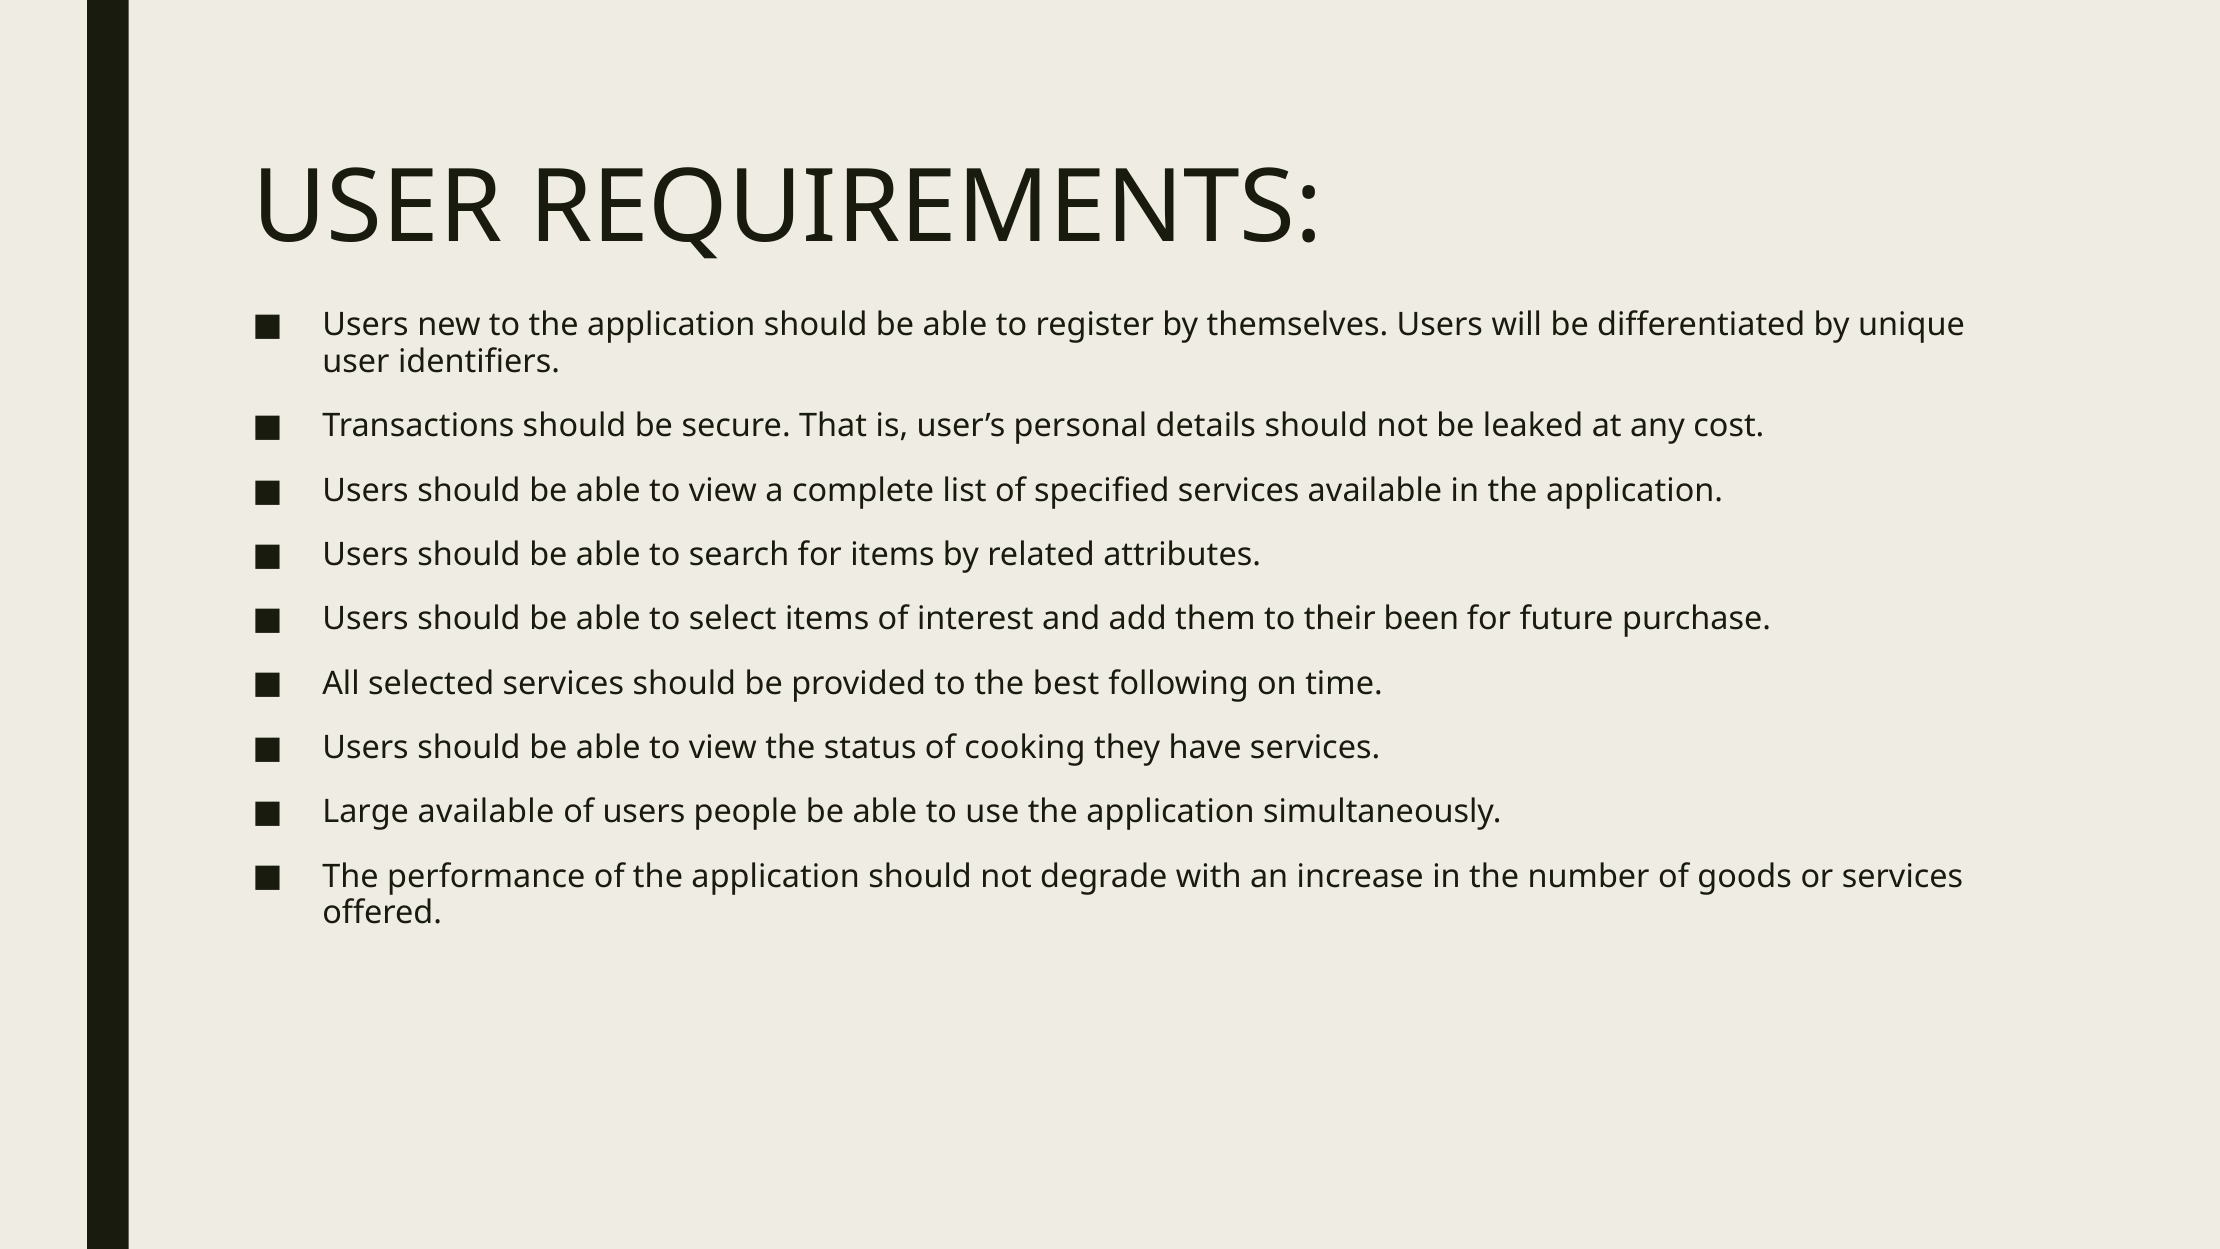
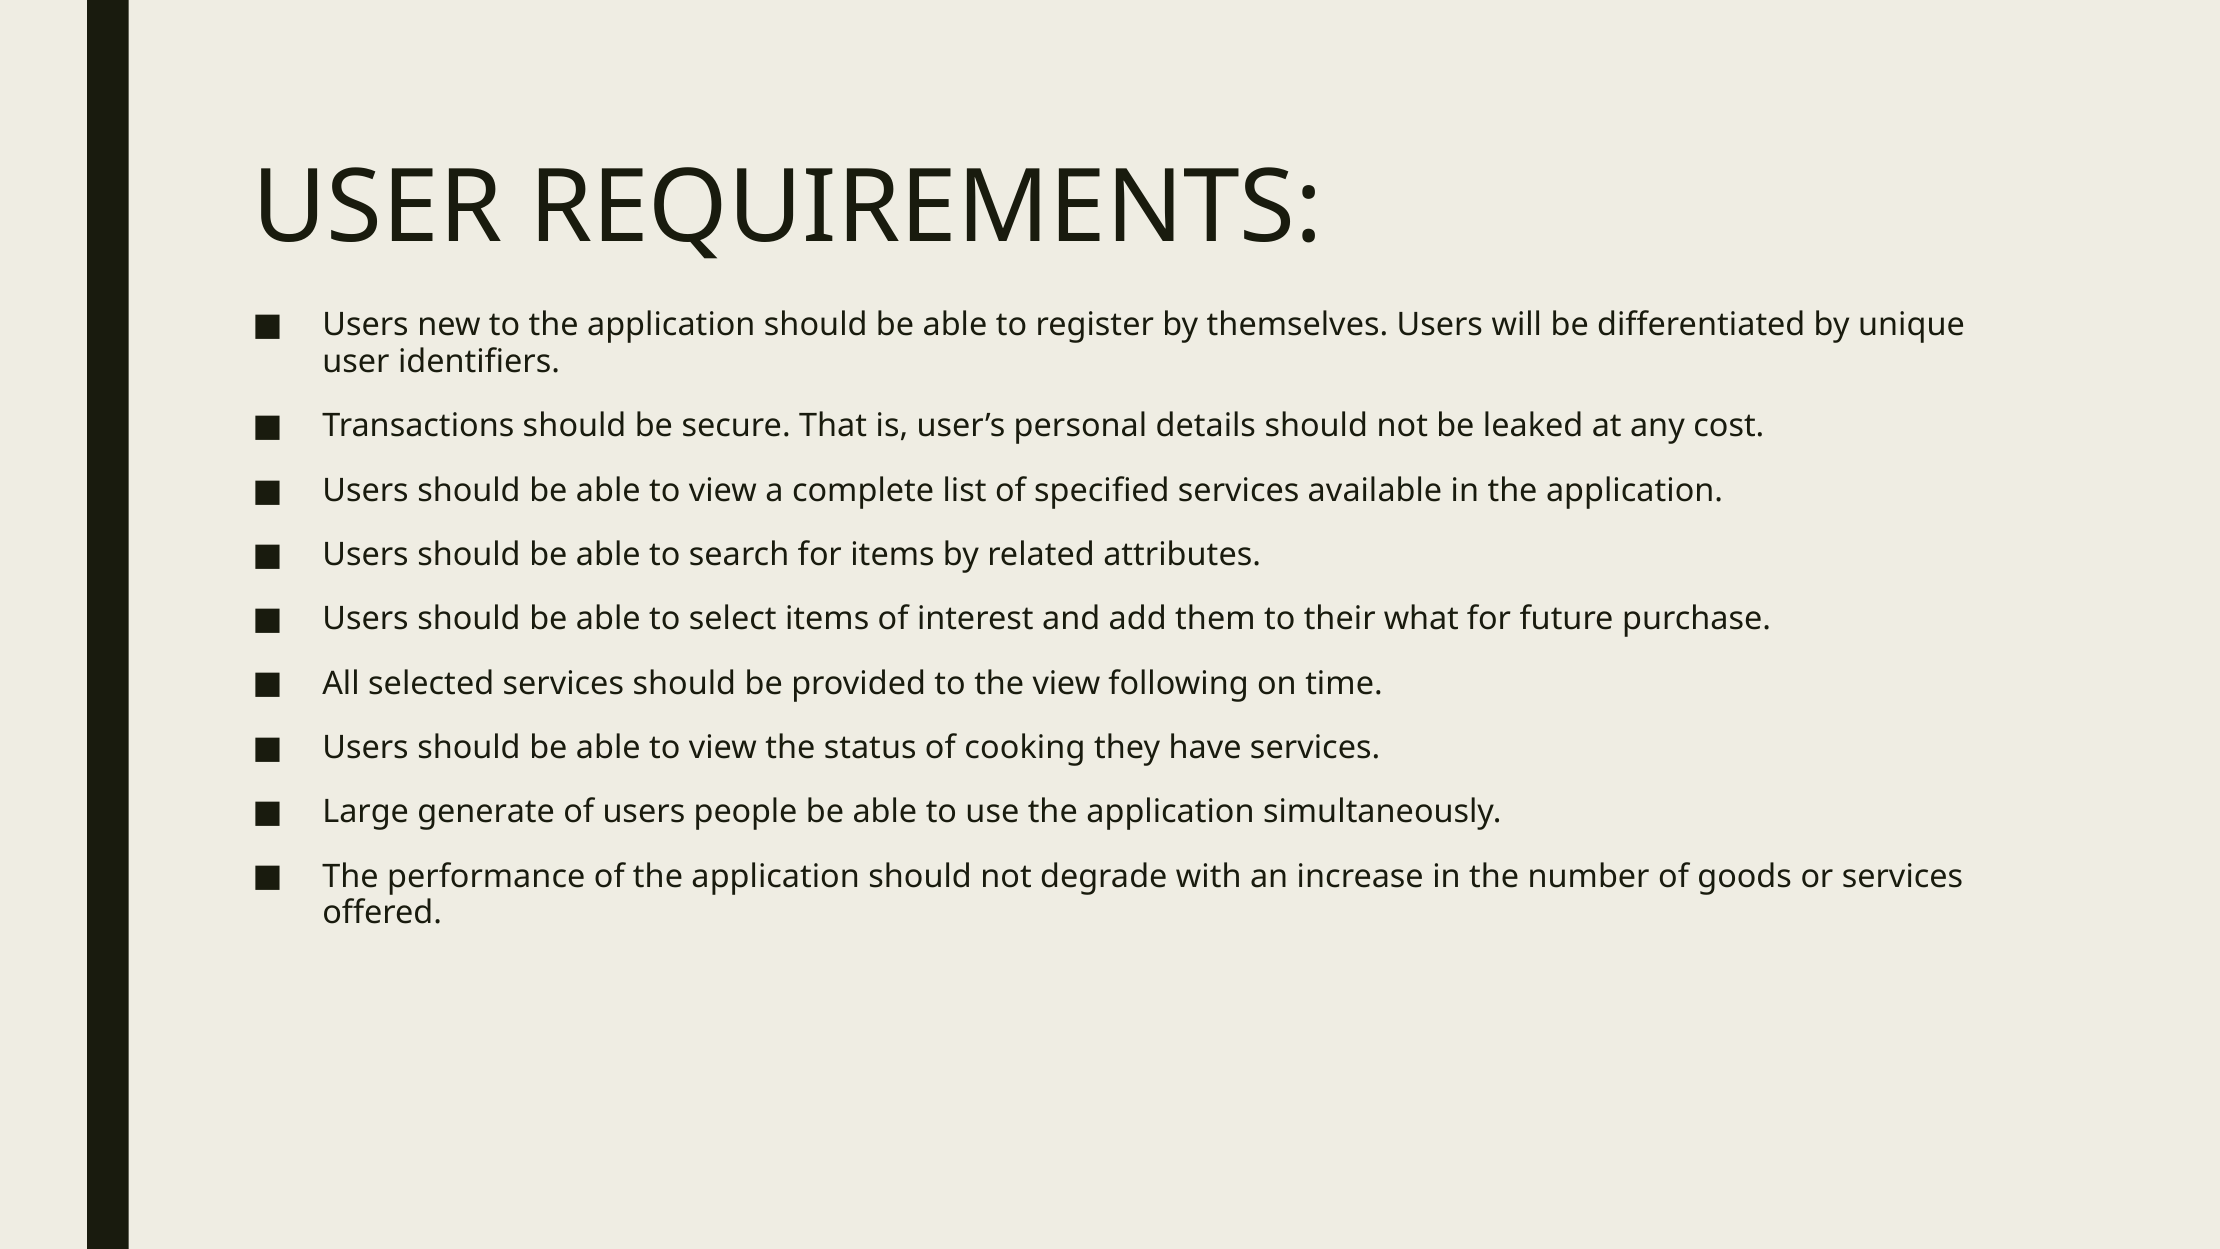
been: been -> what (1421, 619)
the best: best -> view (1066, 683)
Large available: available -> generate (486, 812)
